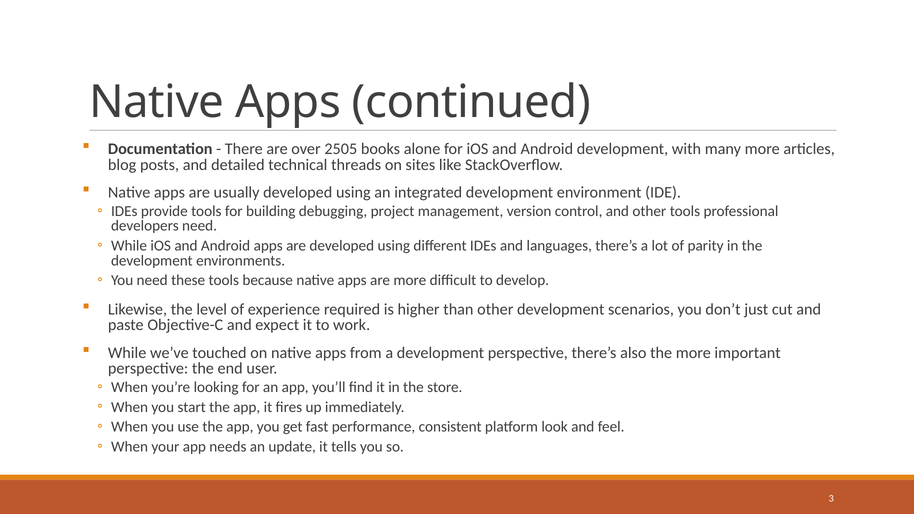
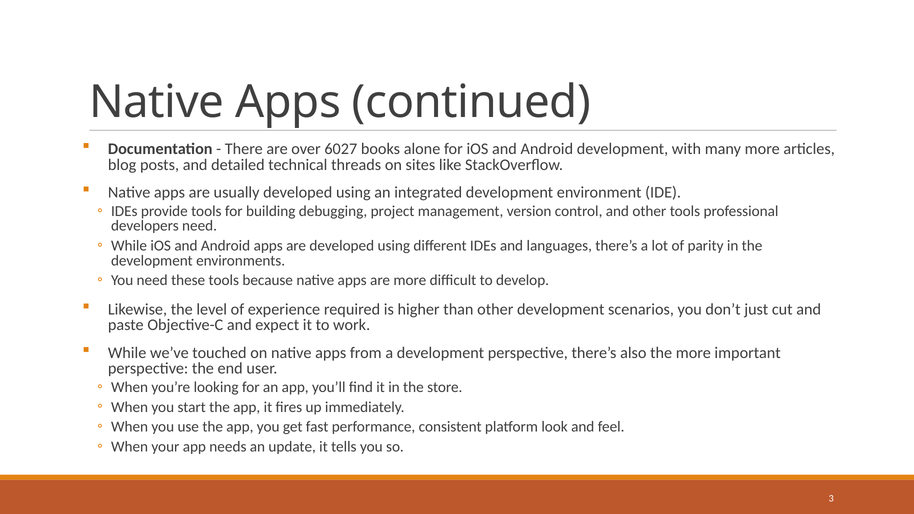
2505: 2505 -> 6027 (341, 149)
